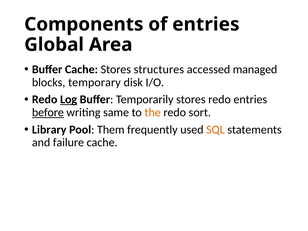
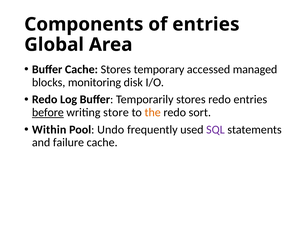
structures: structures -> temporary (159, 69)
temporary: temporary -> monitoring (95, 82)
Log underline: present -> none (69, 100)
same: same -> store (116, 112)
Library: Library -> Within (49, 130)
Them: Them -> Undo (111, 130)
SQL colour: orange -> purple (215, 130)
